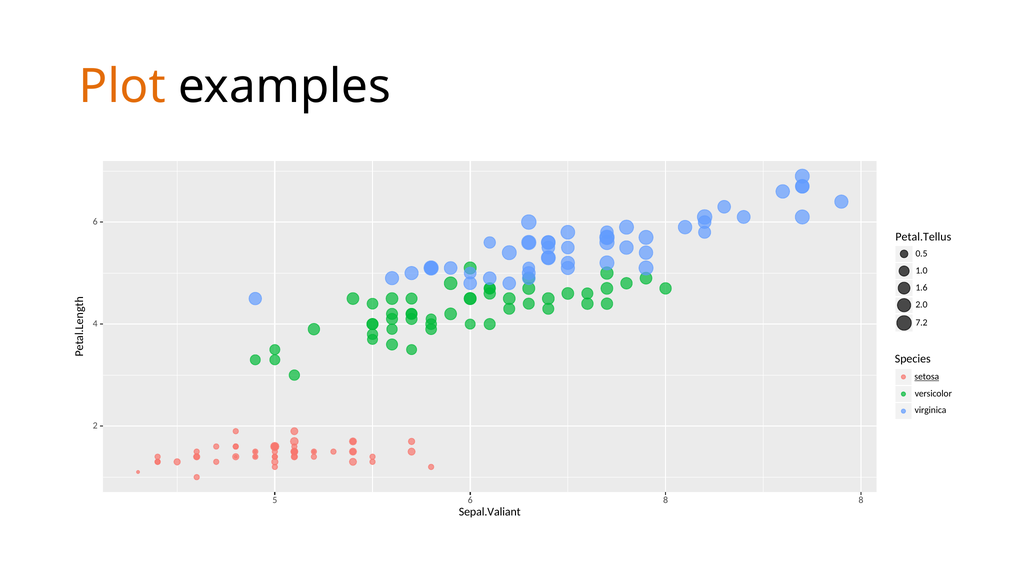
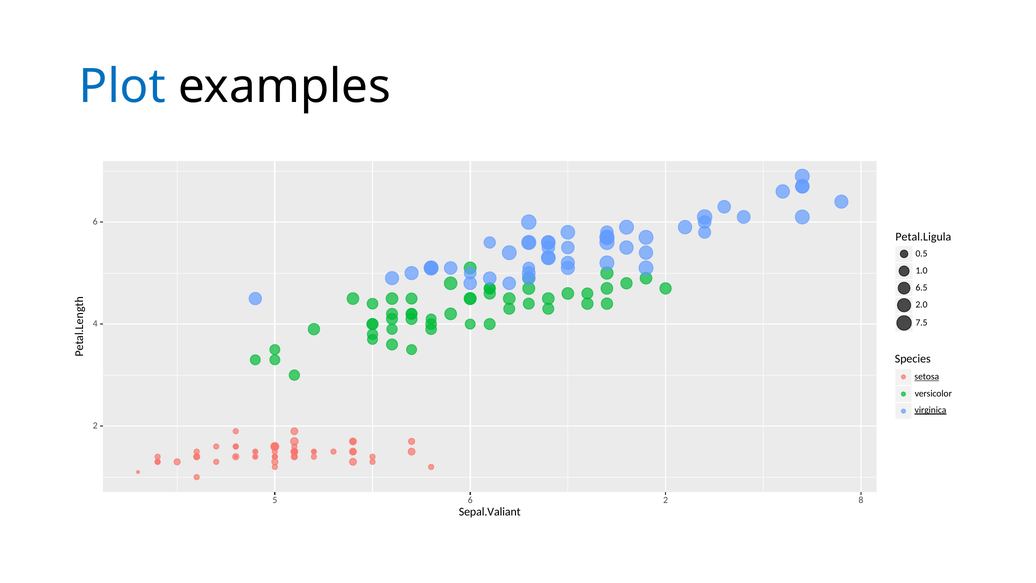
Plot colour: orange -> blue (122, 87)
Petal.Tellus: Petal.Tellus -> Petal.Ligula (923, 236)
1.6: 1.6 -> 6.5 (922, 288)
7.2: 7.2 -> 7.5 (922, 322)
virginica underline: none -> present (931, 410)
6 8: 8 -> 2 (666, 500)
